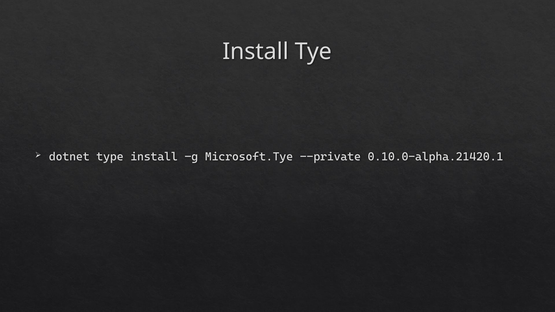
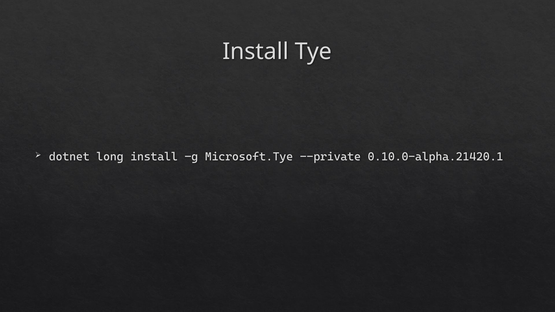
type: type -> long (110, 157)
